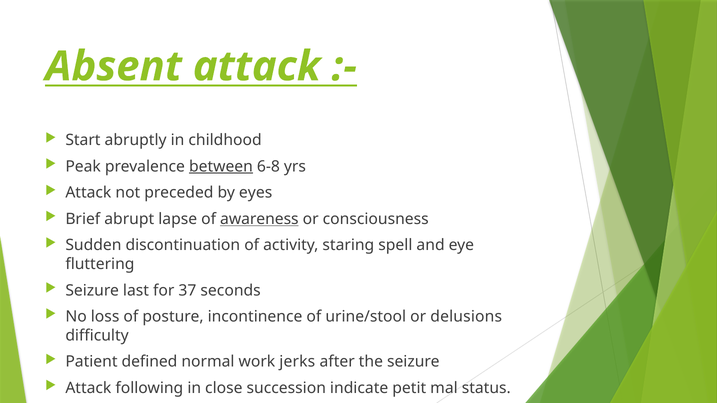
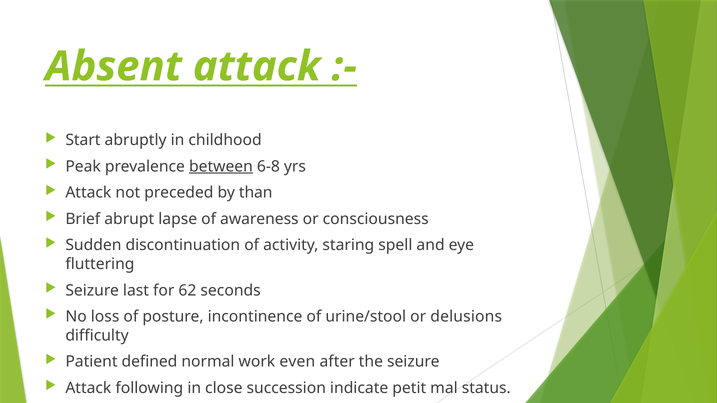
eyes: eyes -> than (256, 193)
awareness underline: present -> none (259, 219)
37: 37 -> 62 (187, 291)
jerks: jerks -> even (297, 362)
